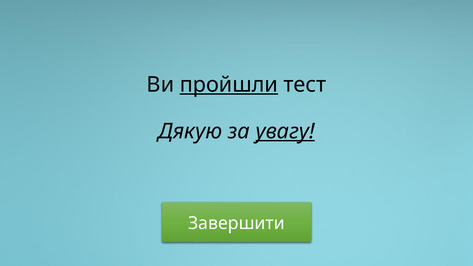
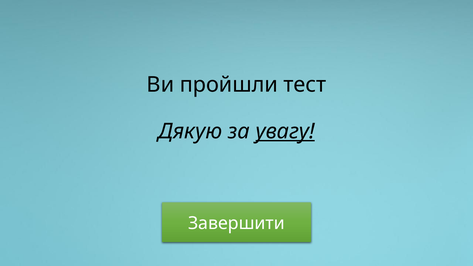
пройшли underline: present -> none (229, 85)
